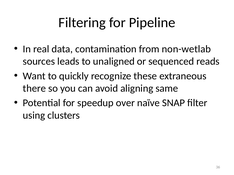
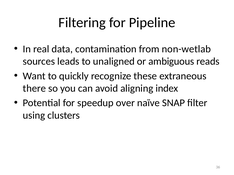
sequenced: sequenced -> ambiguous (171, 62)
same: same -> index (167, 89)
